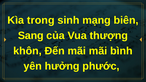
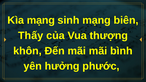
Kìa trong: trong -> mạng (41, 20)
Sang: Sang -> Thấy (31, 36)
